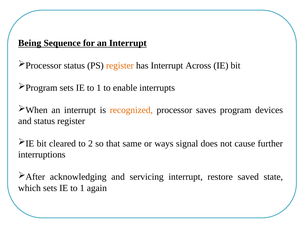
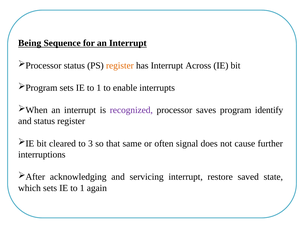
recognized colour: orange -> purple (131, 110)
devices: devices -> identify (269, 110)
2: 2 -> 3 (90, 143)
ways: ways -> often (164, 143)
